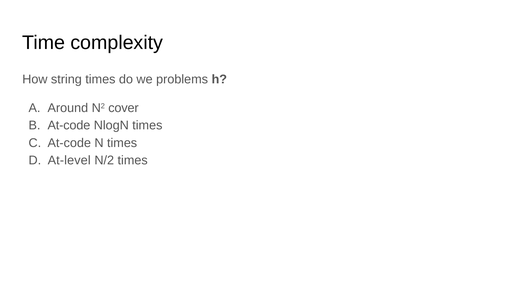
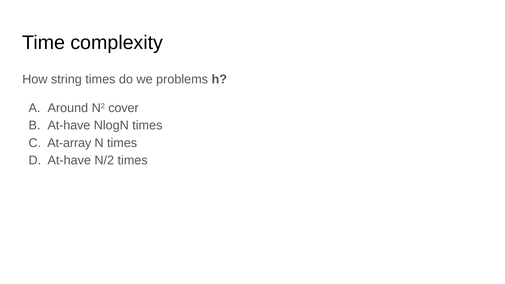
At-code: At-code -> At-have (69, 125)
At-code: At-code -> At-array (69, 143)
At-level: At-level -> At-have (69, 160)
